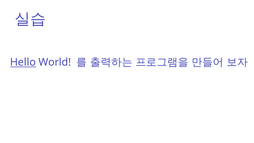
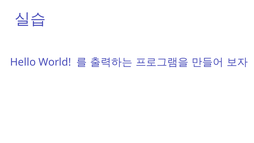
Hello underline: present -> none (23, 62)
